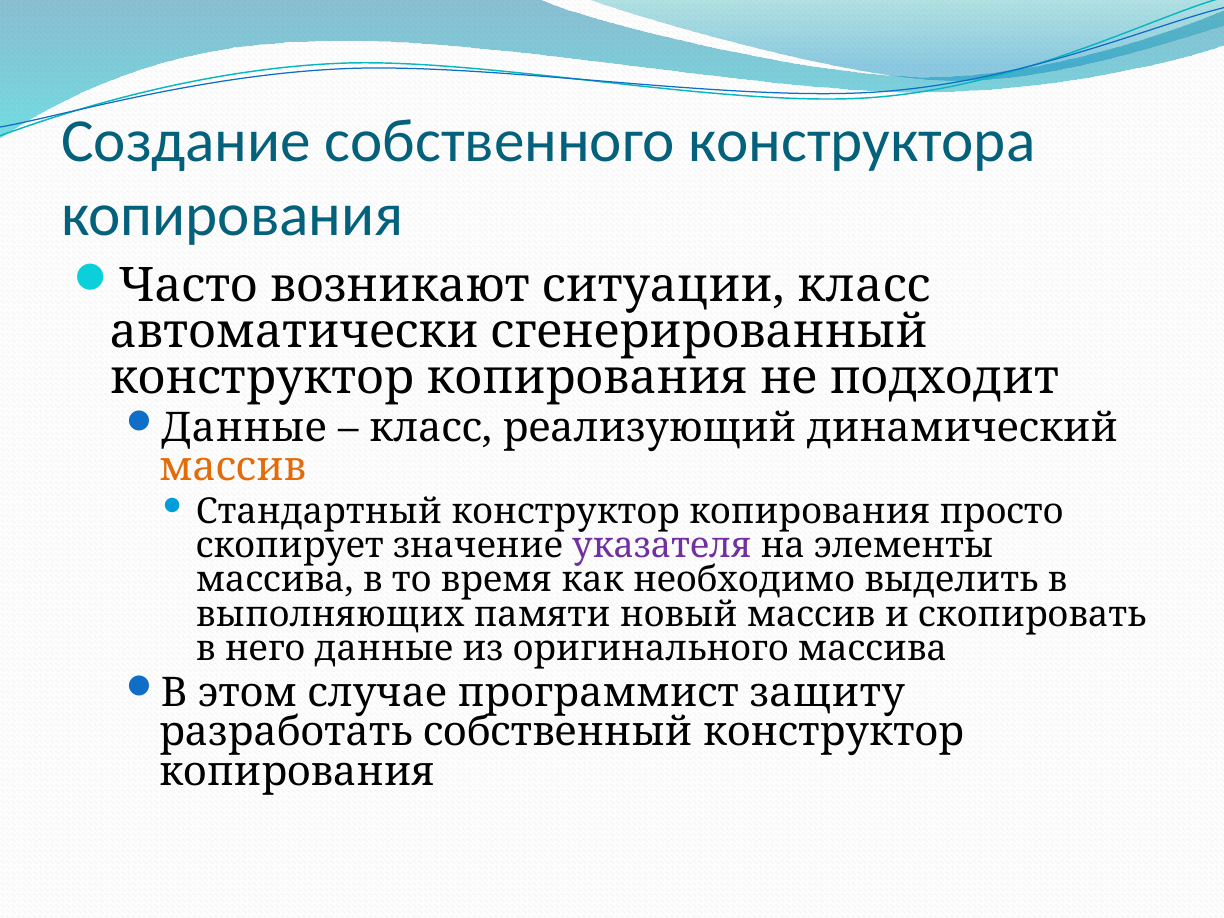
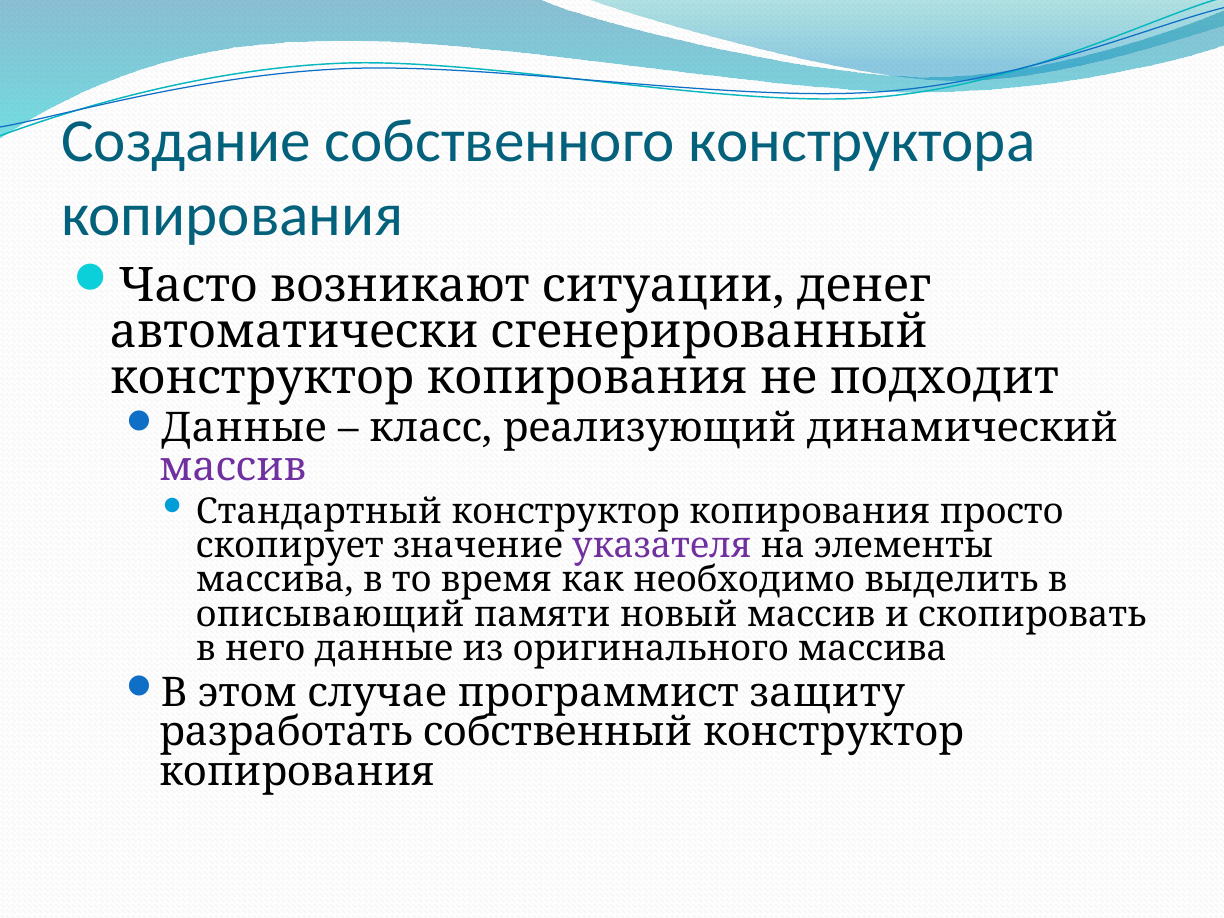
ситуации класс: класс -> денег (864, 286)
массив colour: orange -> purple (233, 468)
выполняющих: выполняющих -> описывающий (330, 614)
